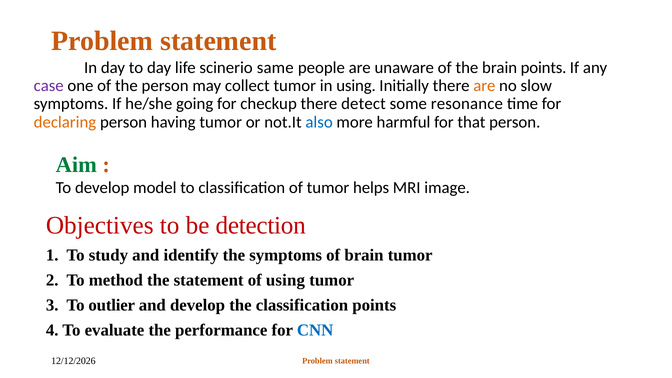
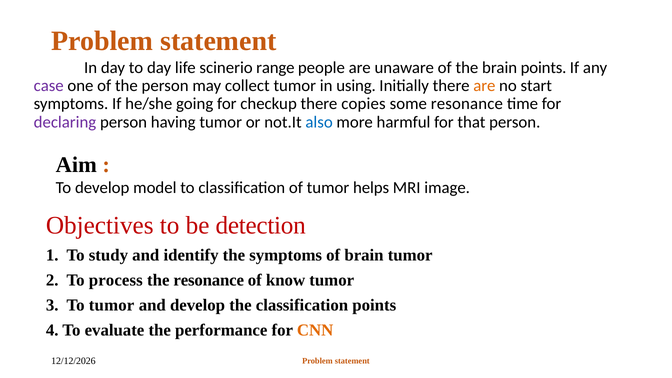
same: same -> range (275, 68)
slow: slow -> start (536, 86)
detect: detect -> copies (363, 104)
declaring colour: orange -> purple (65, 122)
Aim colour: green -> black (76, 165)
method: method -> process (116, 280)
the statement: statement -> resonance (209, 280)
of using: using -> know (286, 280)
To outlier: outlier -> tumor (112, 305)
CNN colour: blue -> orange (315, 330)
